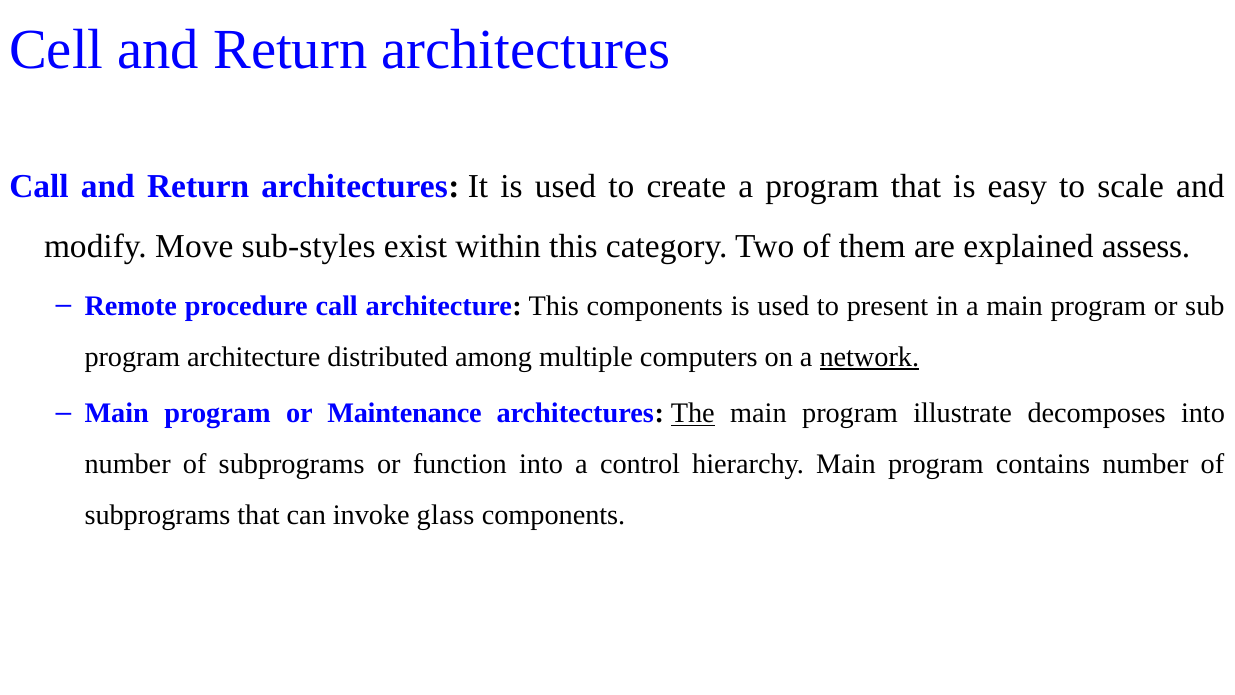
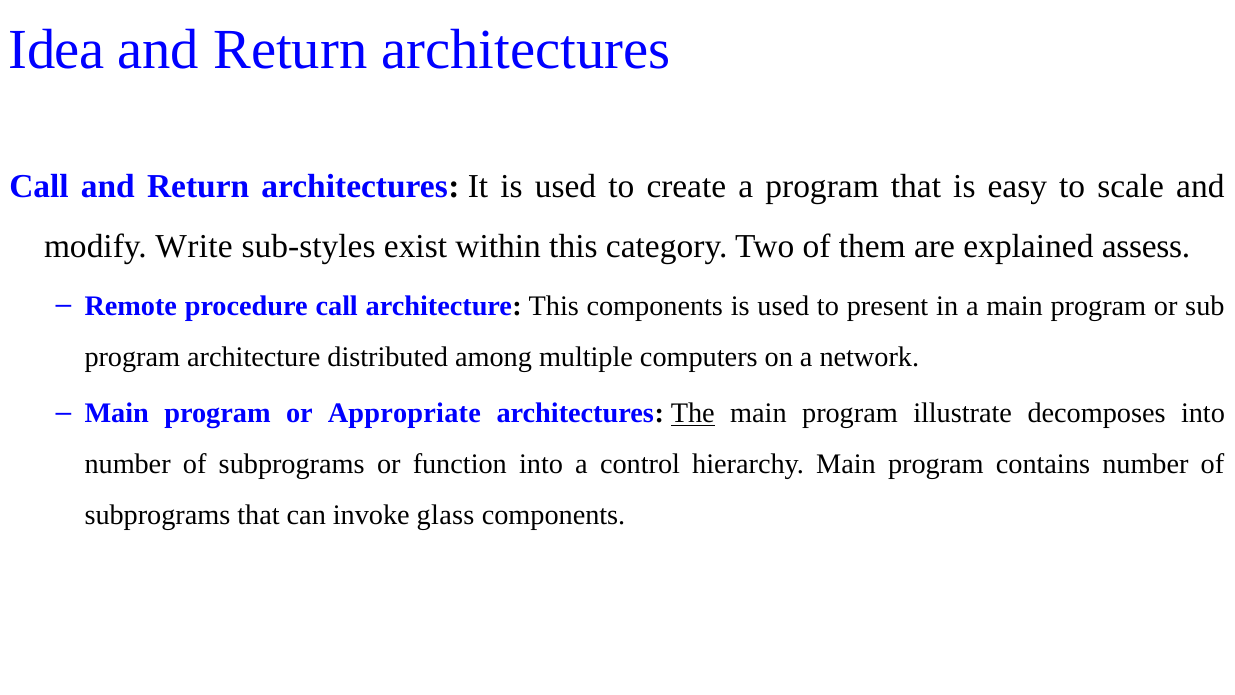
Cell: Cell -> Idea (57, 50)
Move: Move -> Write (194, 247)
network underline: present -> none (869, 357)
Maintenance: Maintenance -> Appropriate (404, 413)
